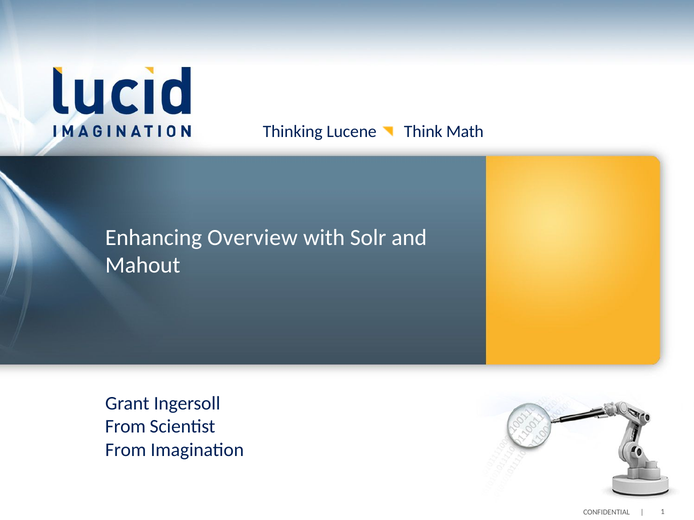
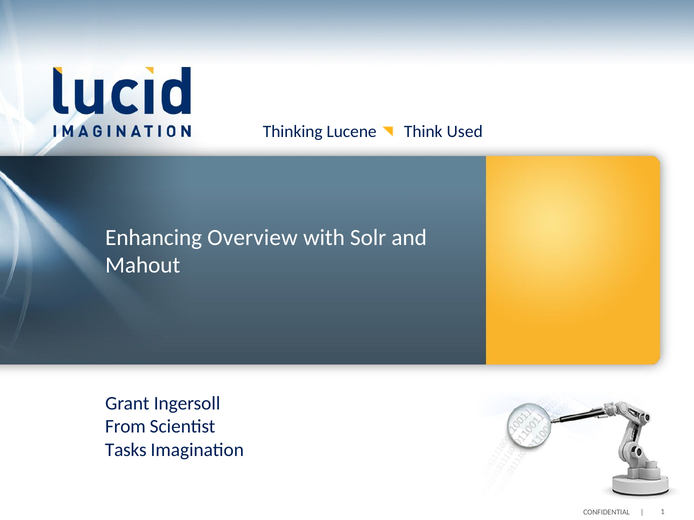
Math: Math -> Used (465, 132)
From: From -> Tasks (126, 450)
